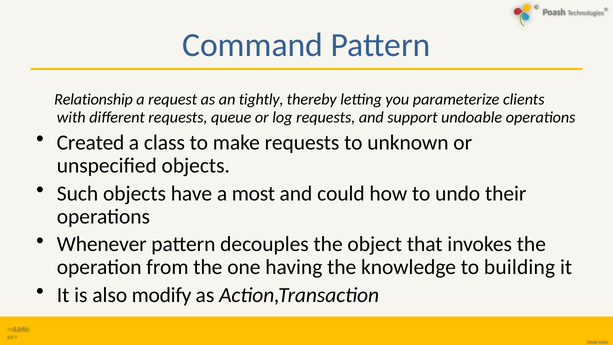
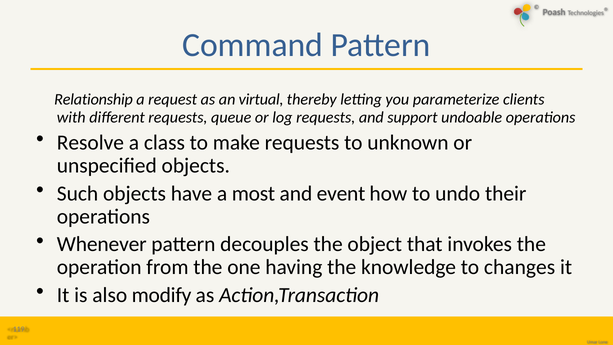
tightly: tightly -> virtual (261, 99)
Created: Created -> Resolve (90, 143)
could: could -> event (341, 193)
building: building -> changes (520, 267)
